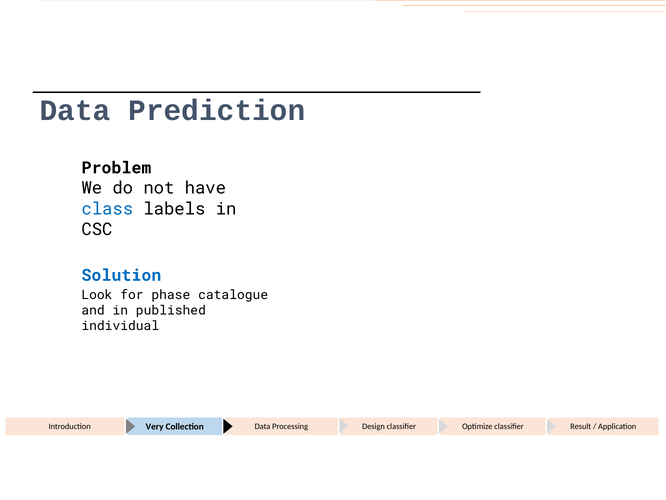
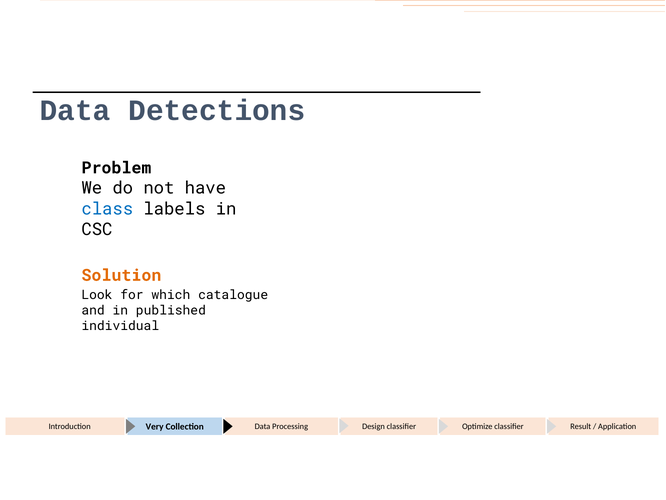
Prediction: Prediction -> Detections (217, 111)
Solution colour: blue -> orange (121, 275)
phase: phase -> which (171, 294)
